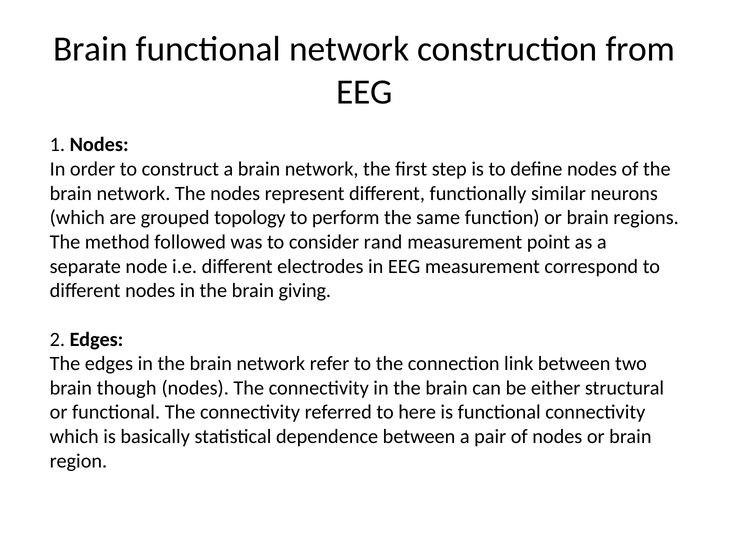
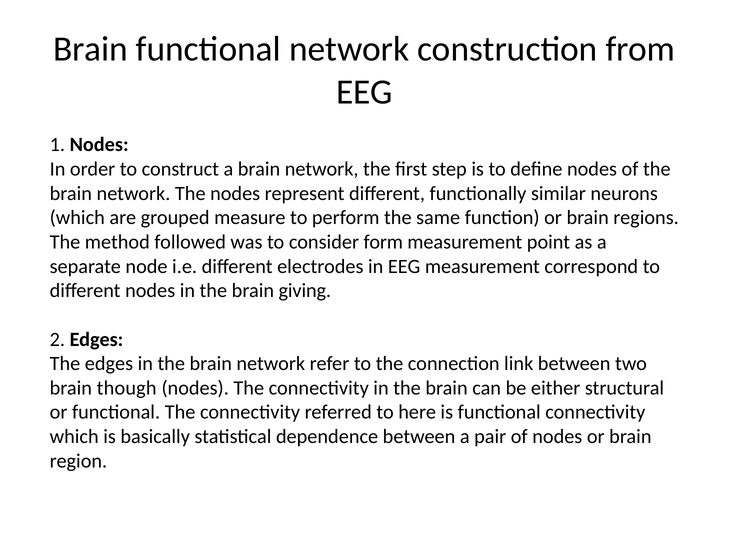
topology: topology -> measure (250, 218)
rand: rand -> form (383, 242)
